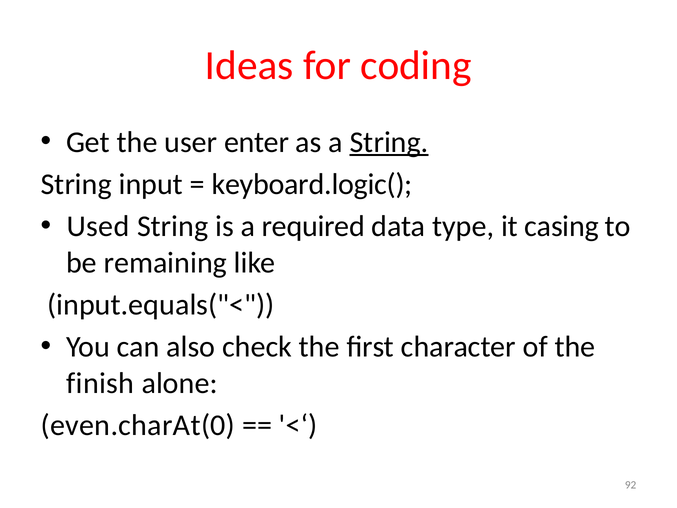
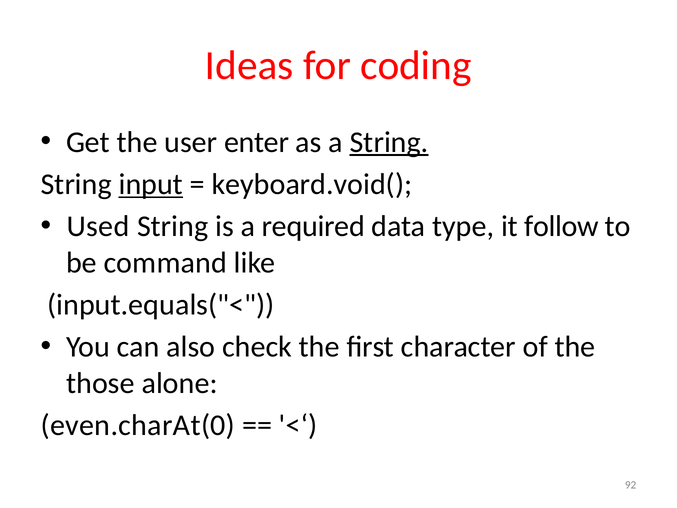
input underline: none -> present (151, 184)
keyboard.logic(: keyboard.logic( -> keyboard.void( (312, 184)
casing: casing -> follow (562, 226)
remaining: remaining -> command (165, 263)
finish: finish -> those (100, 383)
